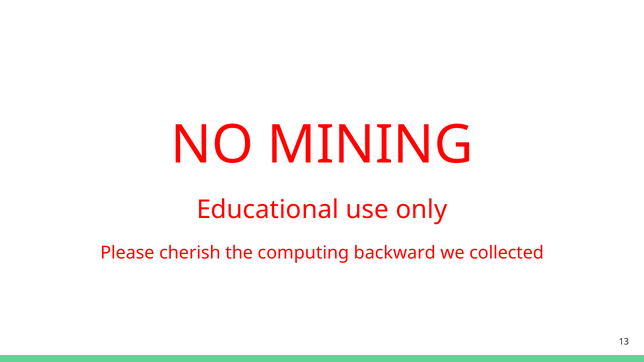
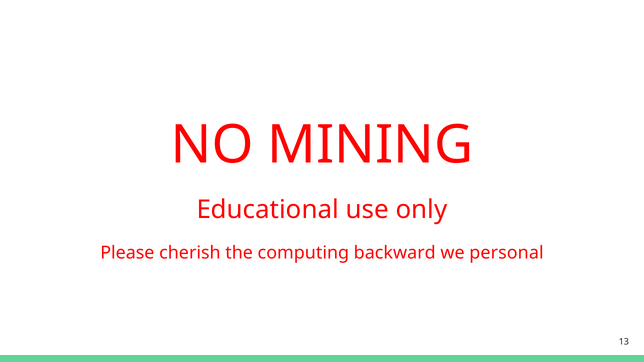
collected: collected -> personal (506, 253)
